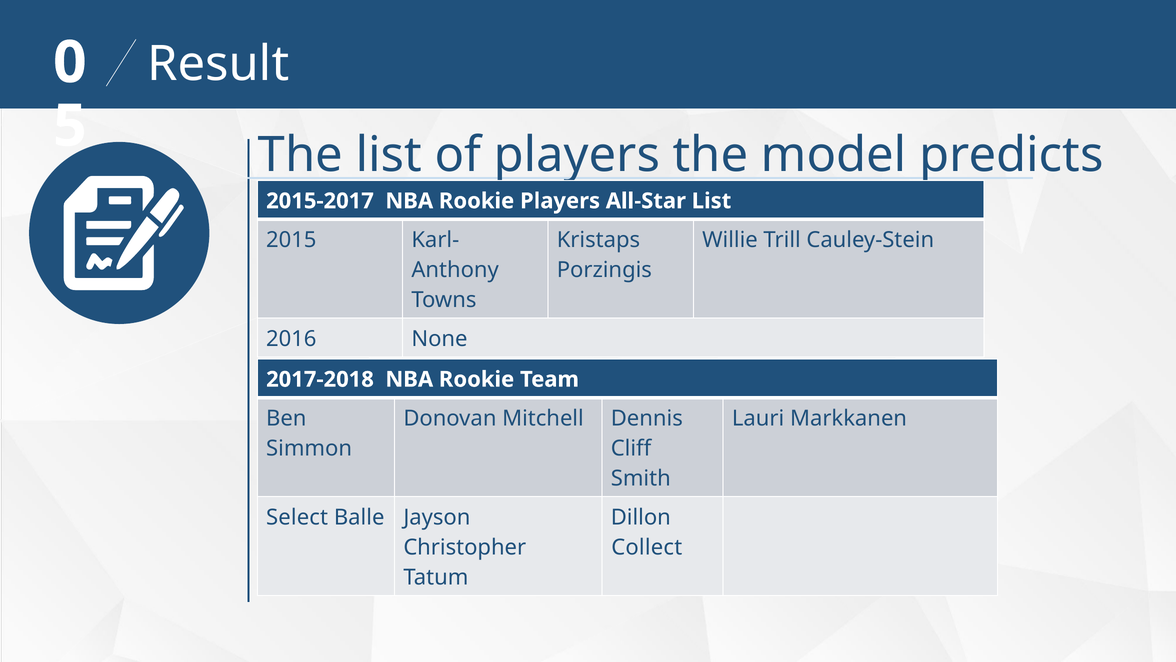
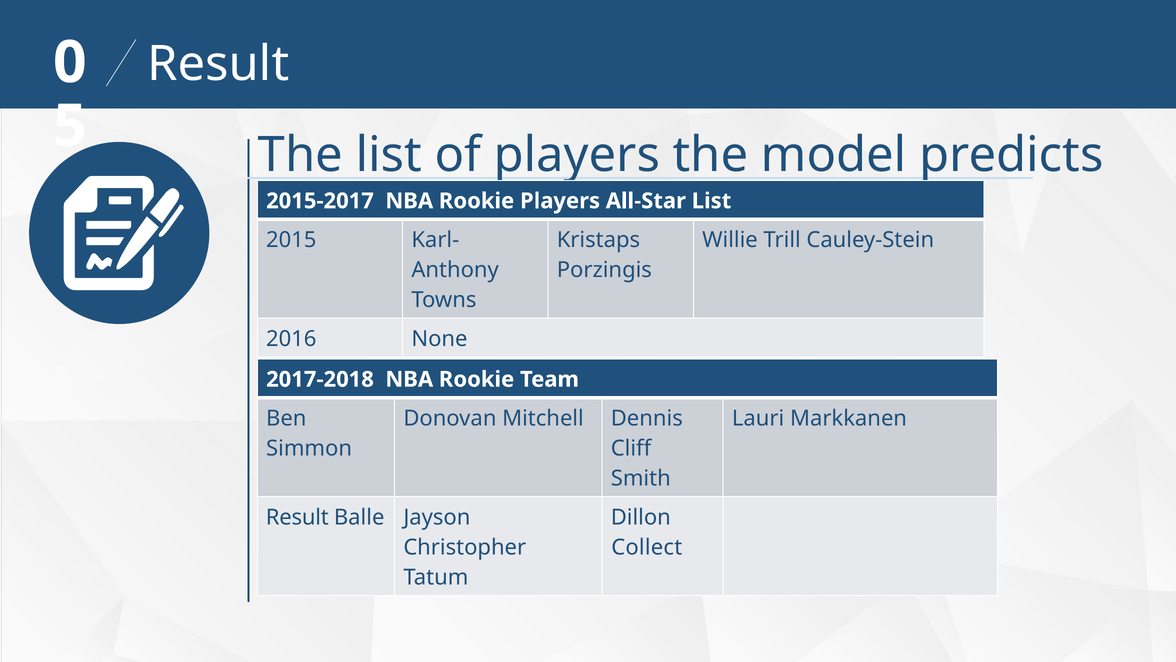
Select: Select -> Result (297, 517)
